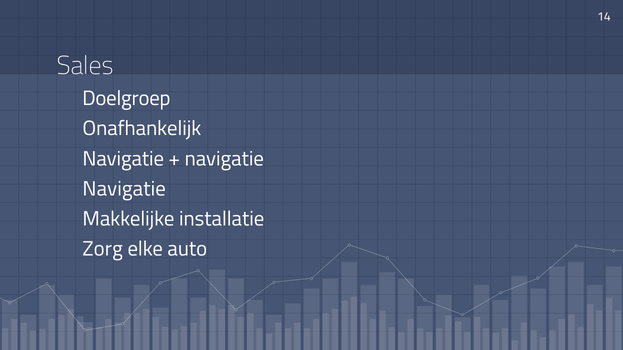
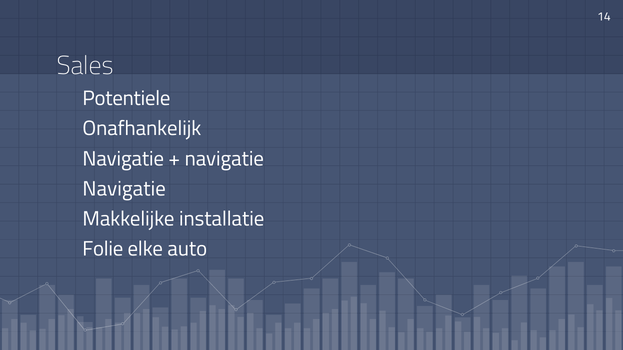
Doelgroep: Doelgroep -> Potentiele (126, 99)
Zorg: Zorg -> Folie (103, 249)
